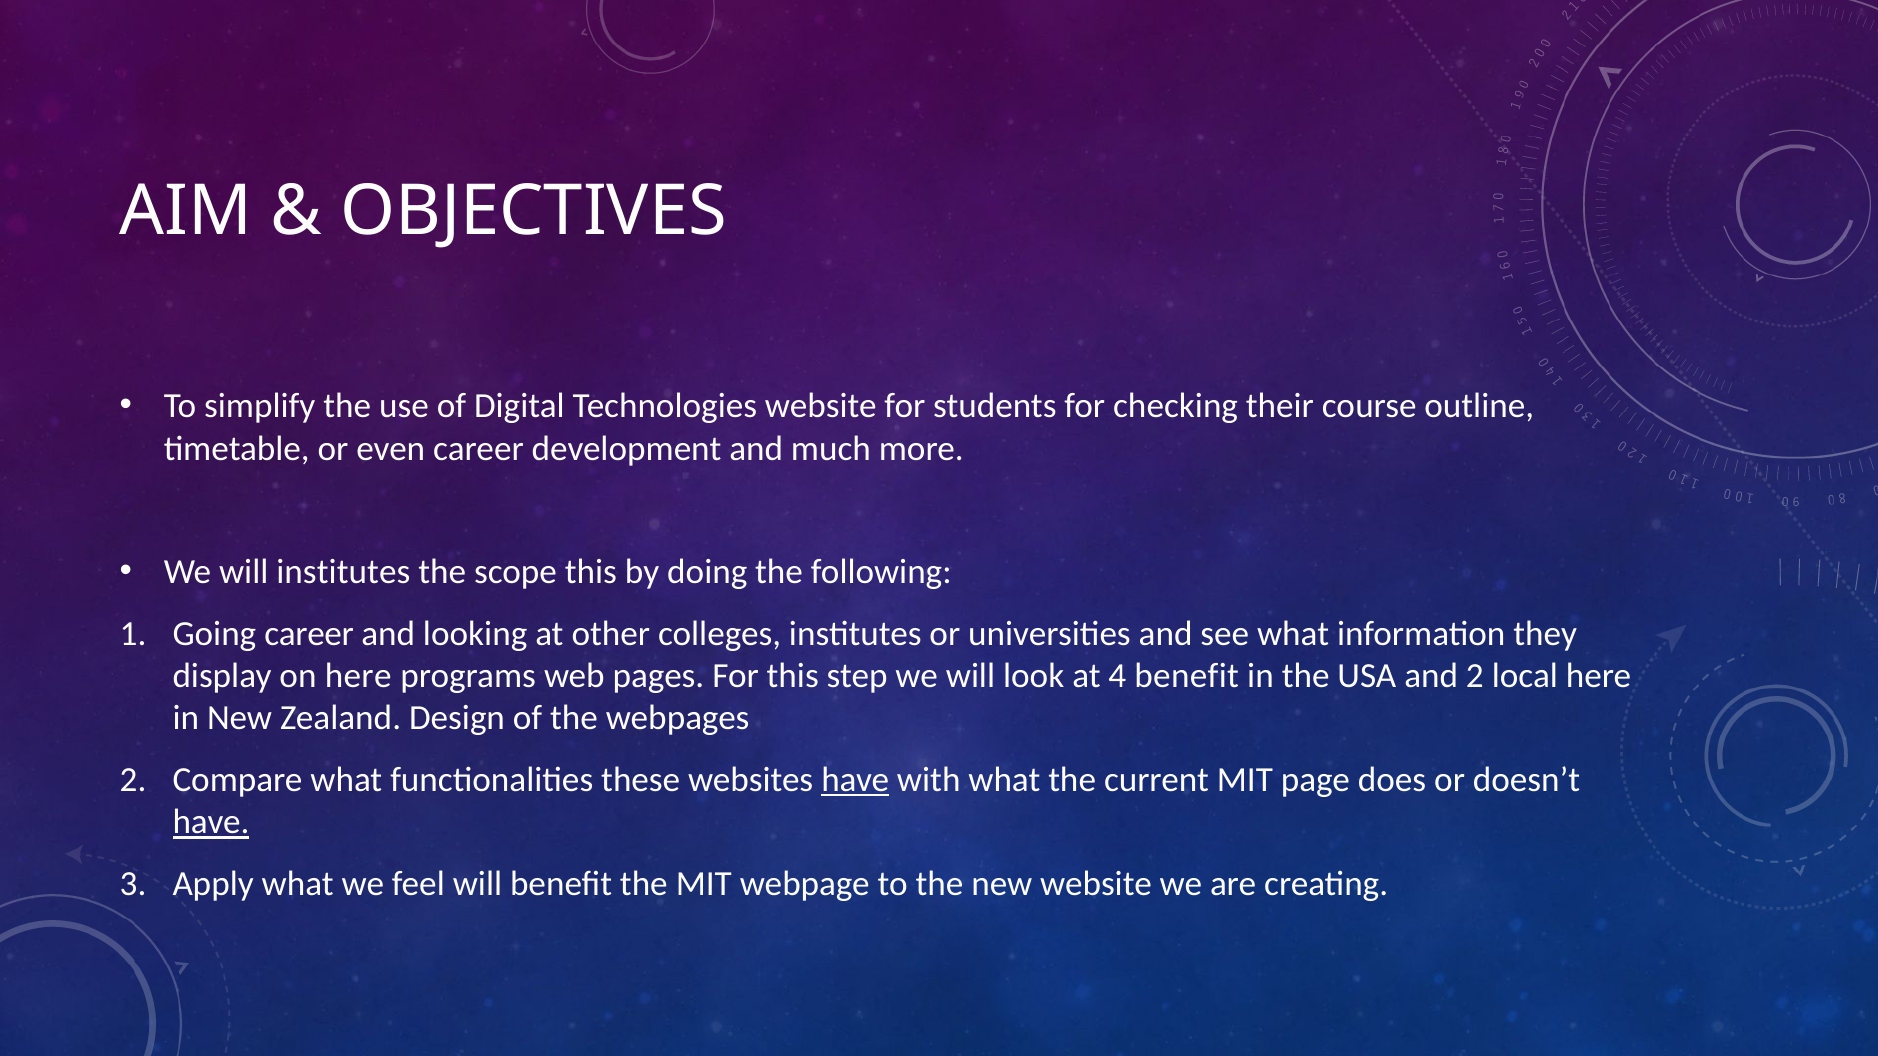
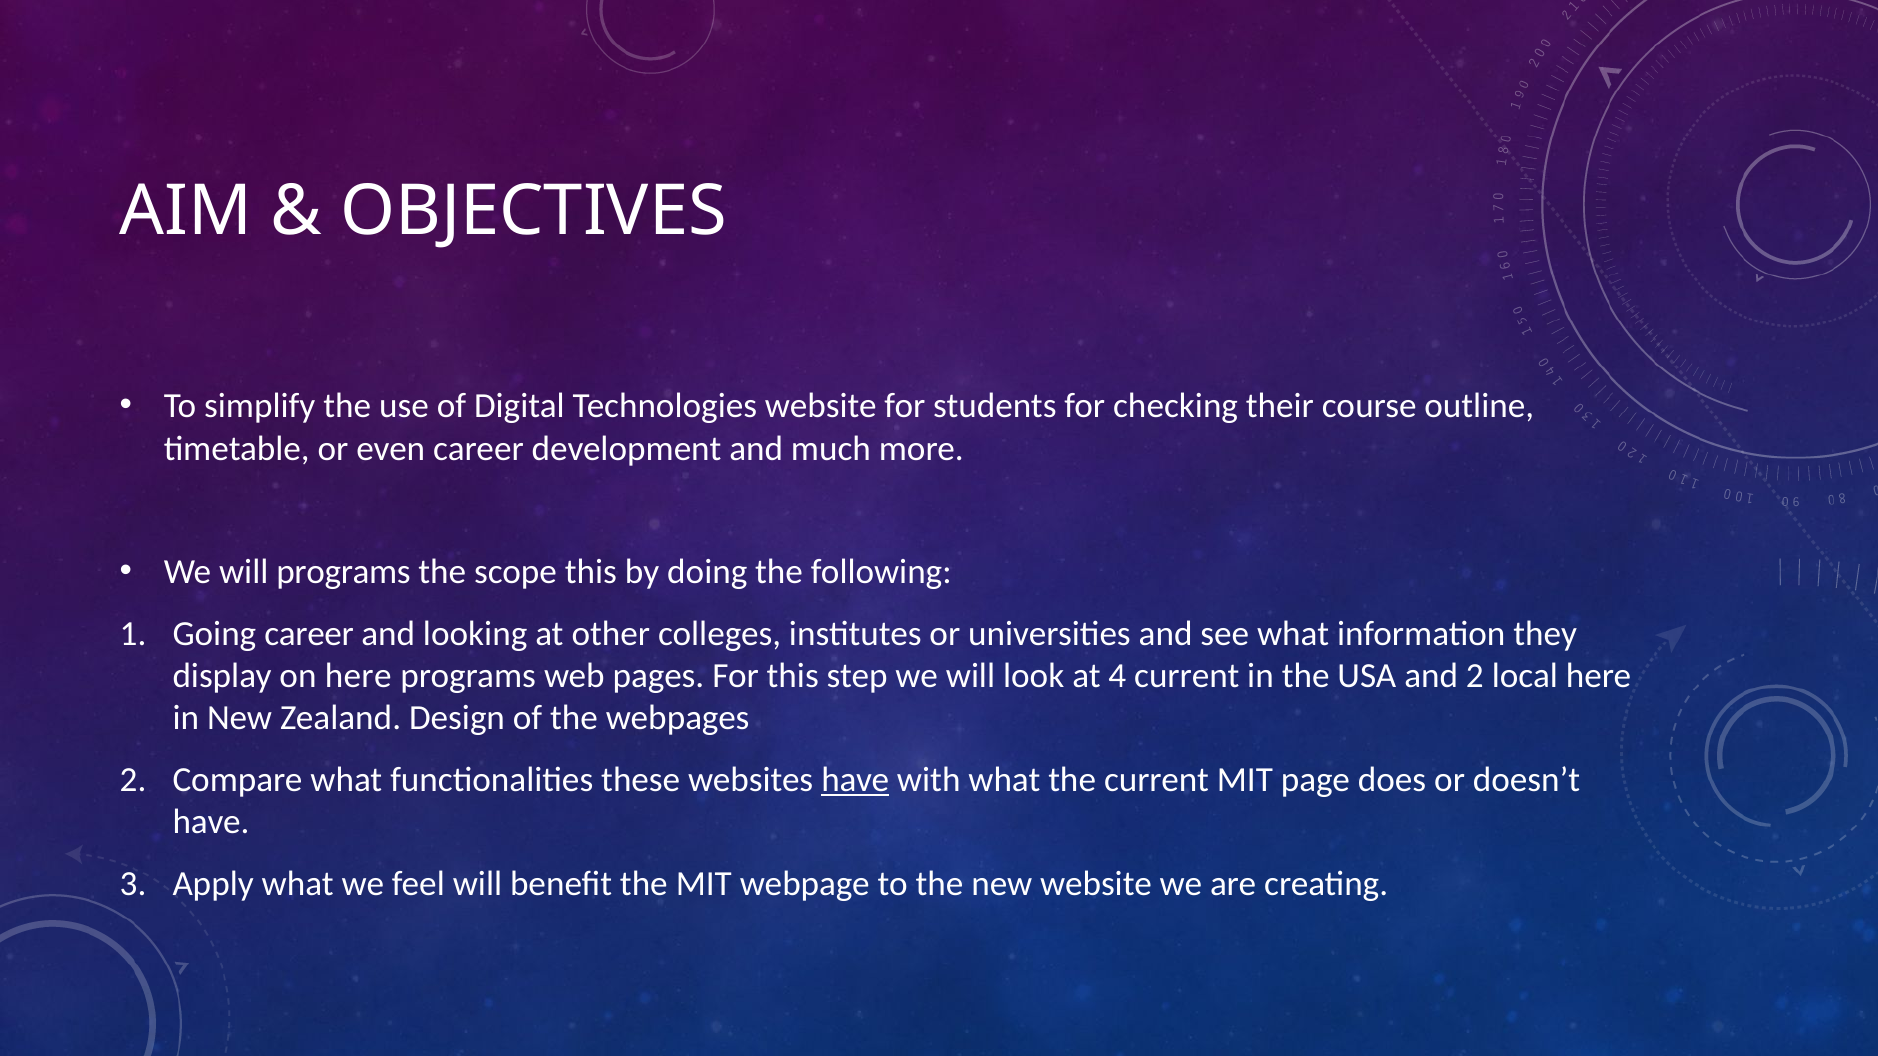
will institutes: institutes -> programs (344, 572)
4 benefit: benefit -> current (1187, 676)
have underline: present -> none (211, 823)
